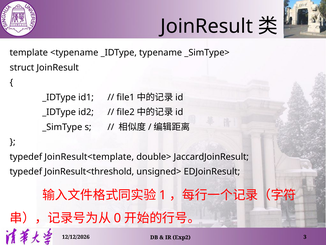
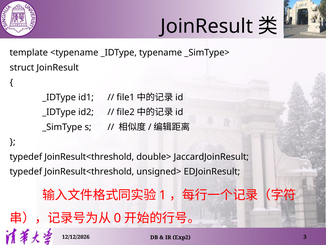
JoinResult<template: JoinResult<template -> JoinResult<threshold (89, 156)
